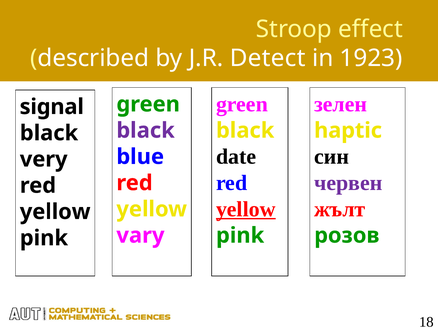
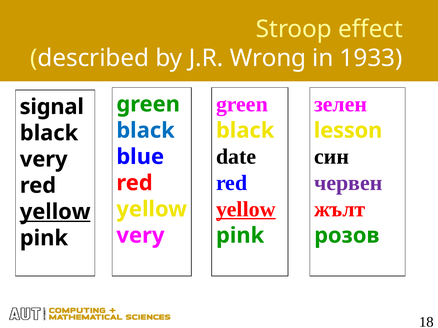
Detect: Detect -> Wrong (268, 58)
1923: 1923 -> 1933 (371, 58)
black colour: purple -> blue (146, 131)
haptic: haptic -> lesson (348, 131)
yellow underline: none -> present (55, 212)
vary: vary -> very (140, 236)
